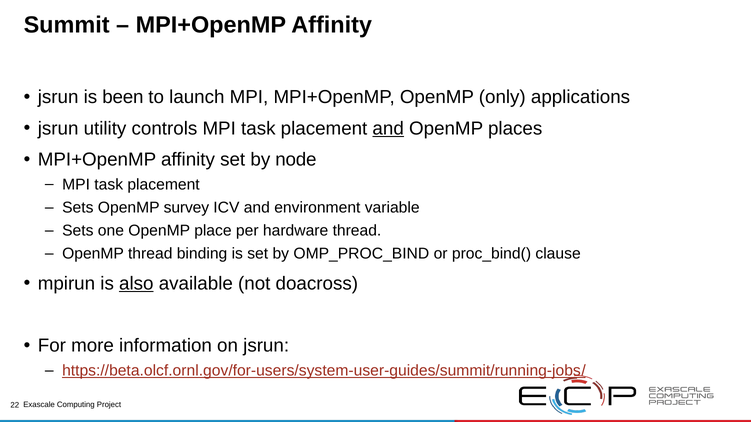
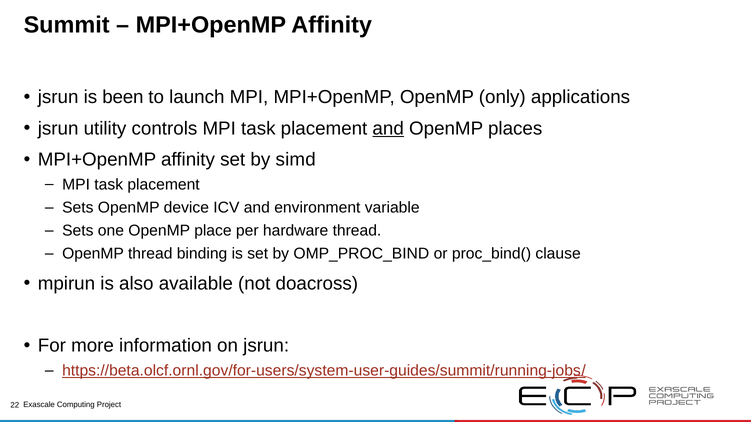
node: node -> simd (296, 160)
survey: survey -> device (186, 208)
also underline: present -> none (136, 284)
